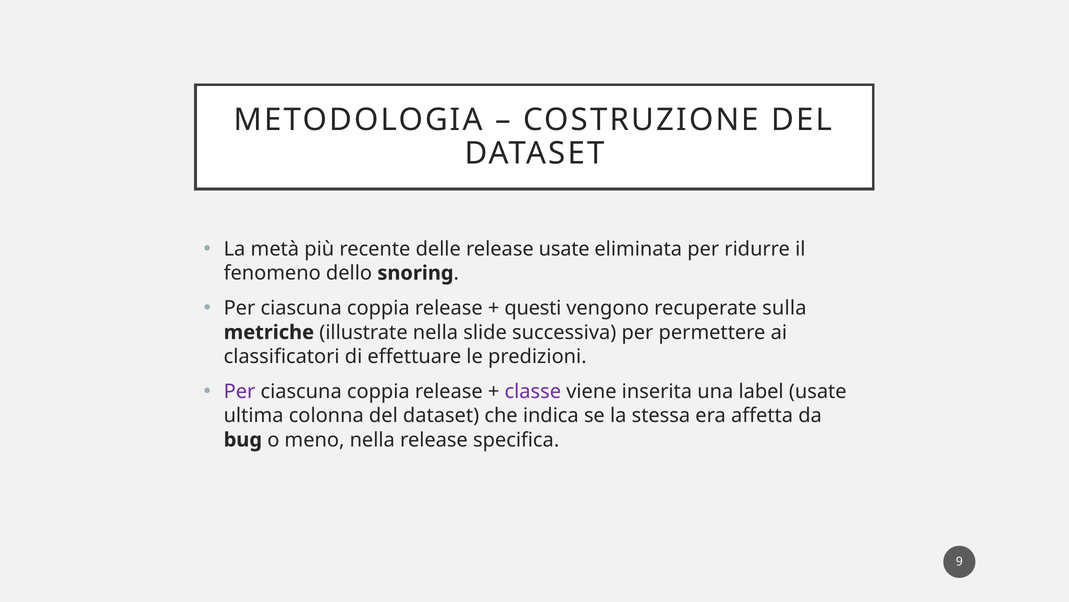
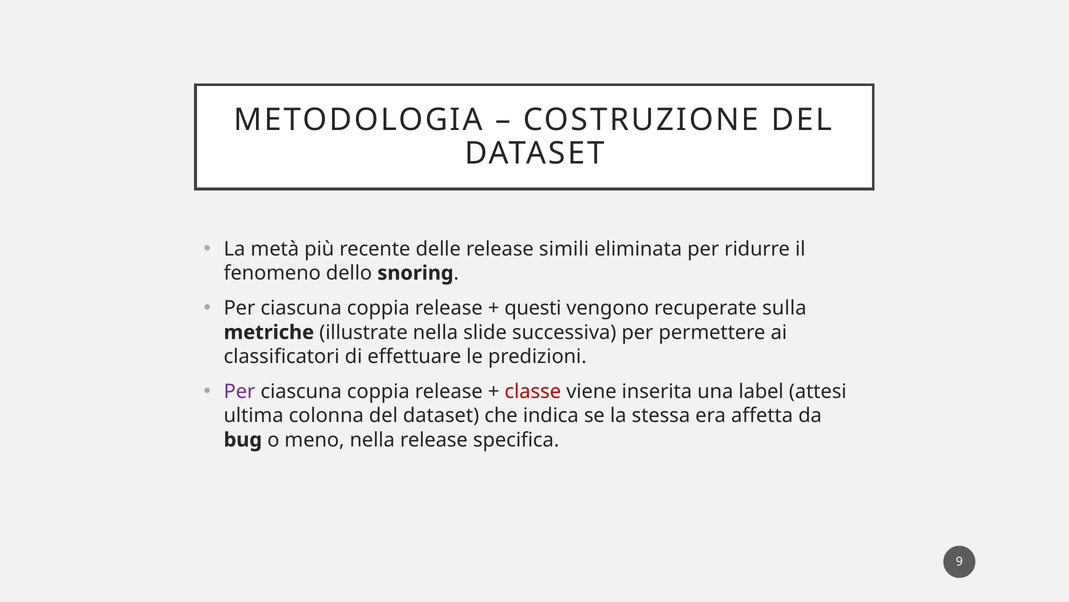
release usate: usate -> simili (564, 249)
classe colour: purple -> red (533, 391)
label usate: usate -> attesi (818, 391)
